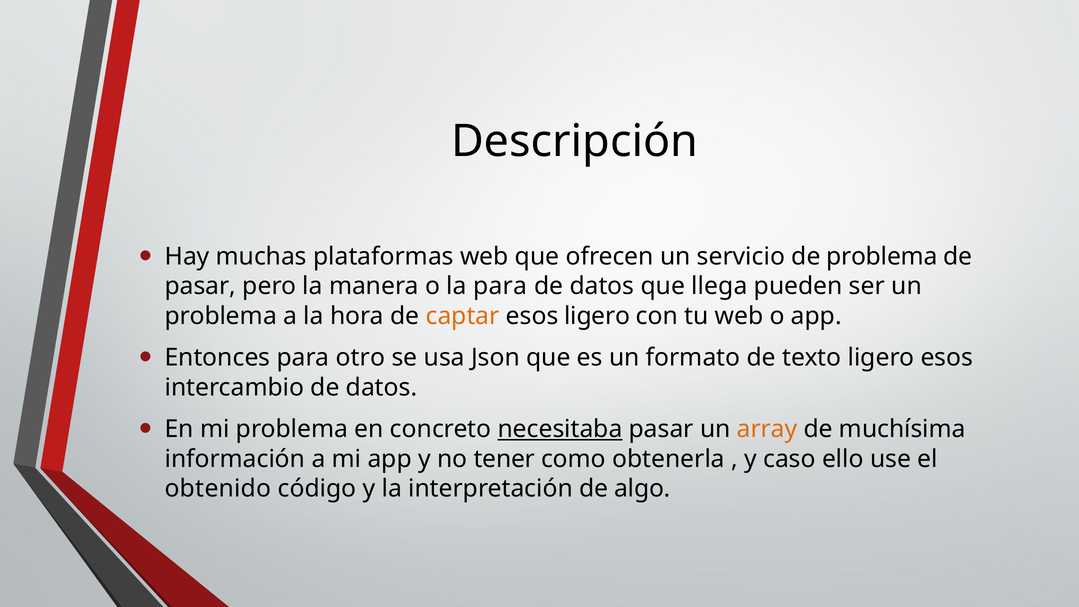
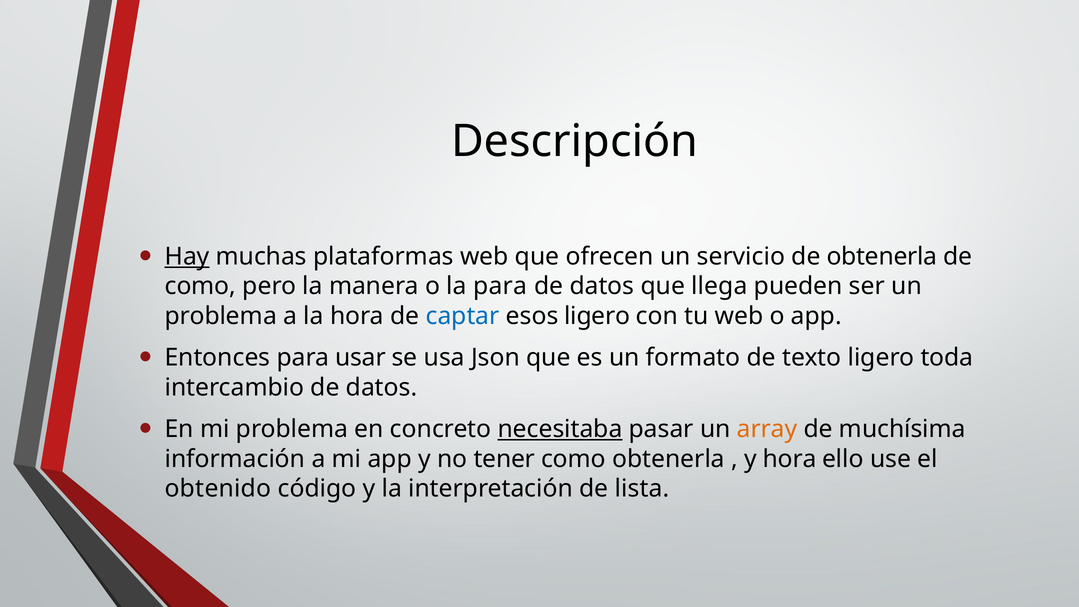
Hay underline: none -> present (187, 257)
de problema: problema -> obtenerla (882, 257)
pasar: pasar -> como (200, 286)
captar colour: orange -> blue (463, 316)
otro: otro -> usar (361, 358)
ligero esos: esos -> toda (947, 358)
y caso: caso -> hora (790, 459)
algo: algo -> lista (642, 489)
